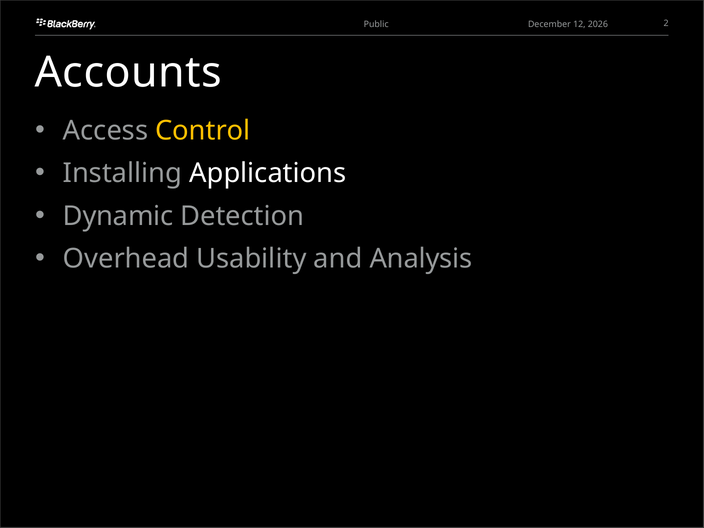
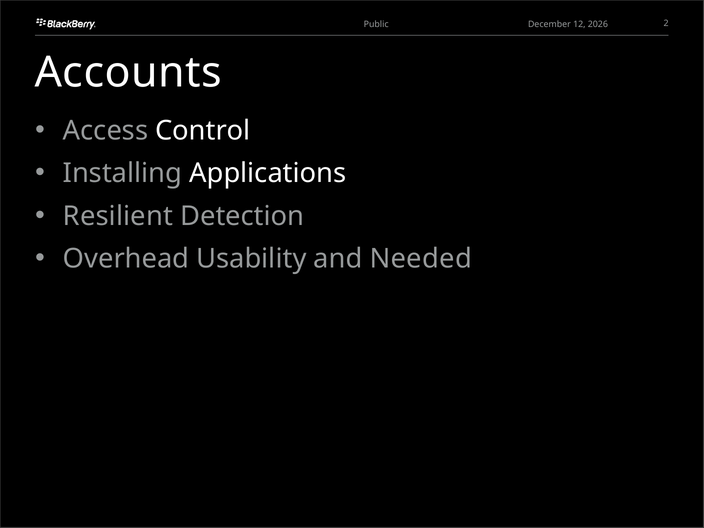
Control colour: yellow -> white (203, 131)
Dynamic: Dynamic -> Resilient (118, 216)
Analysis: Analysis -> Needed (421, 259)
